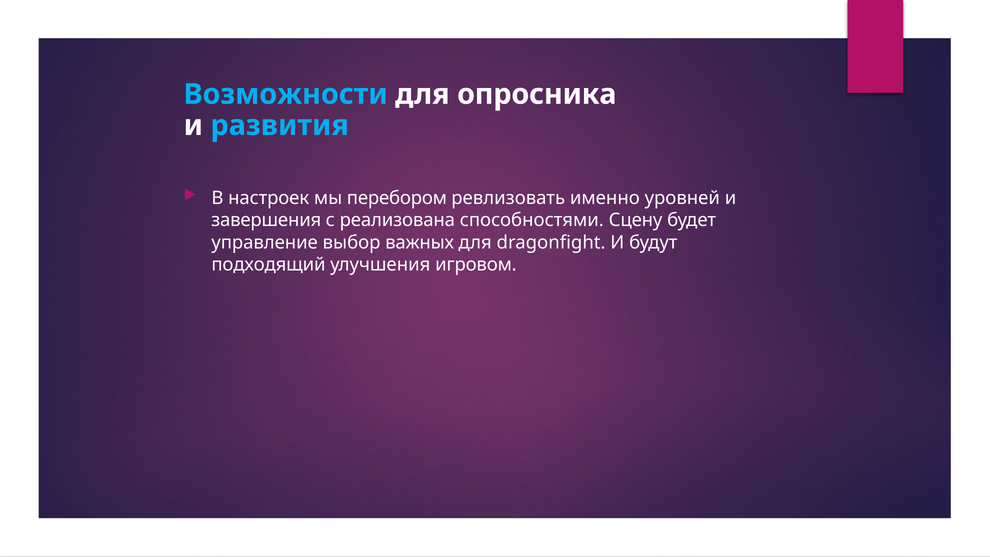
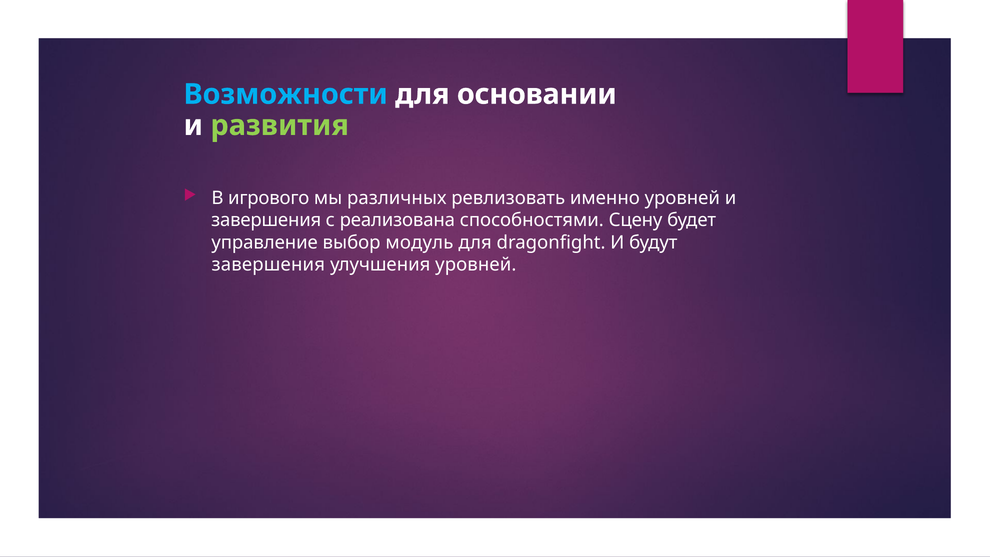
опросника: опросника -> основании (537, 94)
развития colour: light blue -> light green (280, 125)
настроек: настроек -> игрового (269, 198)
перебором: перебором -> различных (397, 198)
важных: важных -> модуль (419, 243)
подходящий: подходящий -> завершения (268, 265)
улучшения игровом: игровом -> уровней (476, 265)
